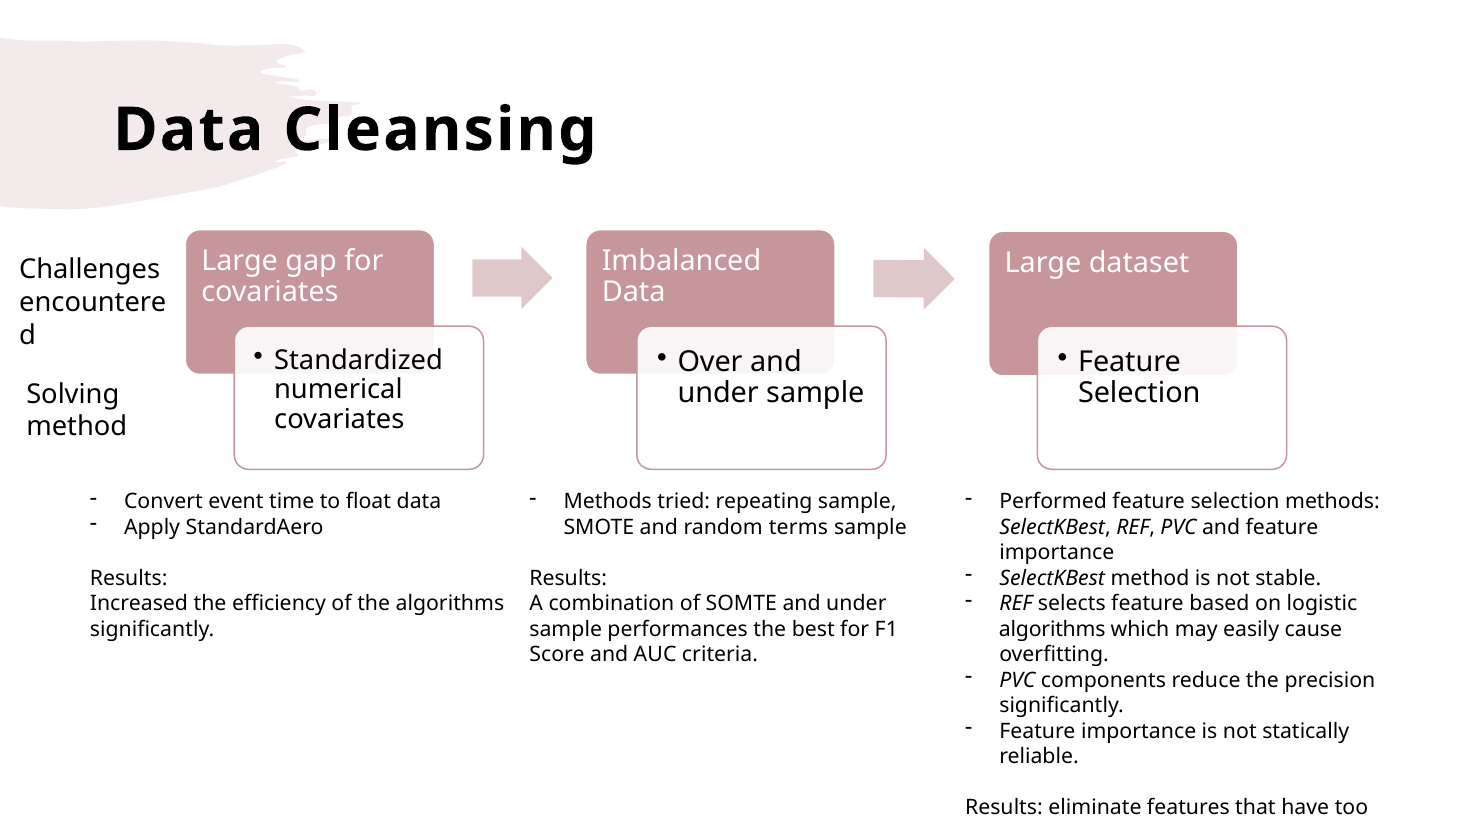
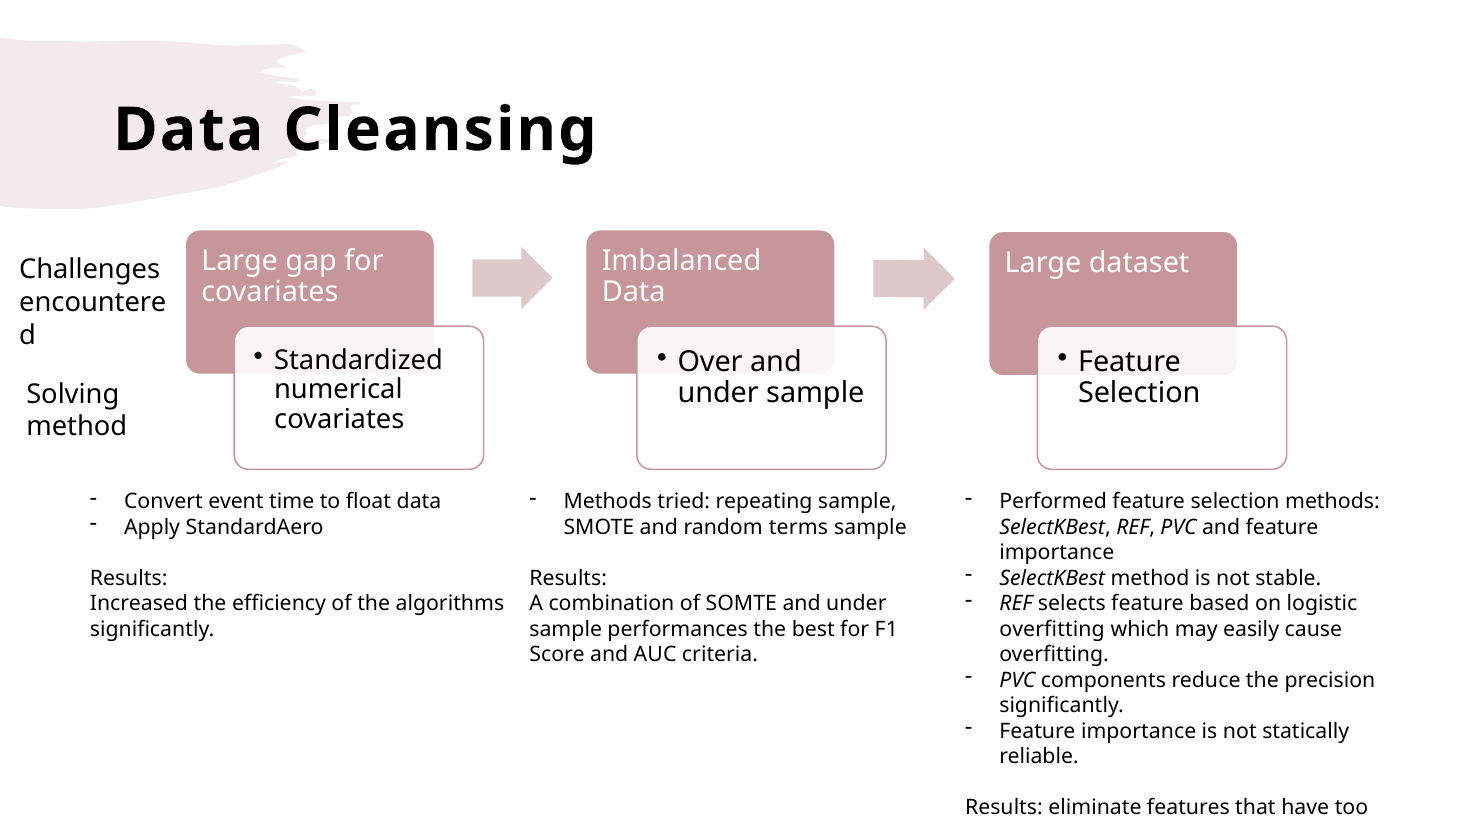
algorithms: algorithms -> overfitting (1052, 629)
